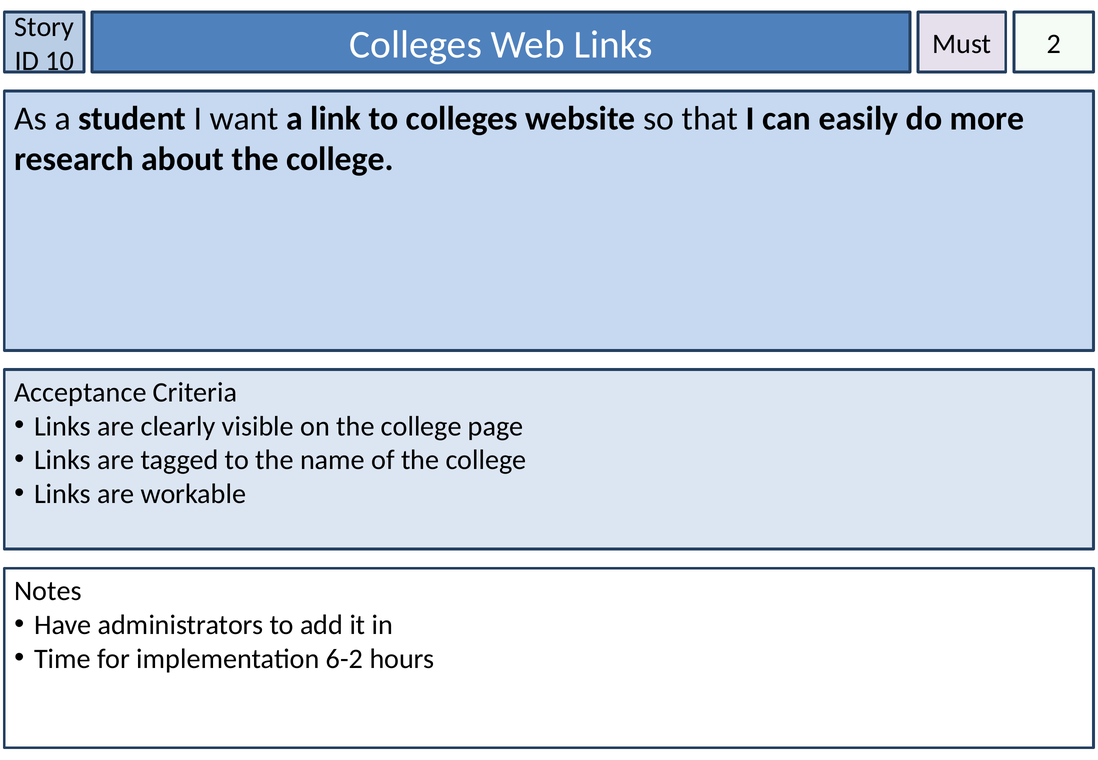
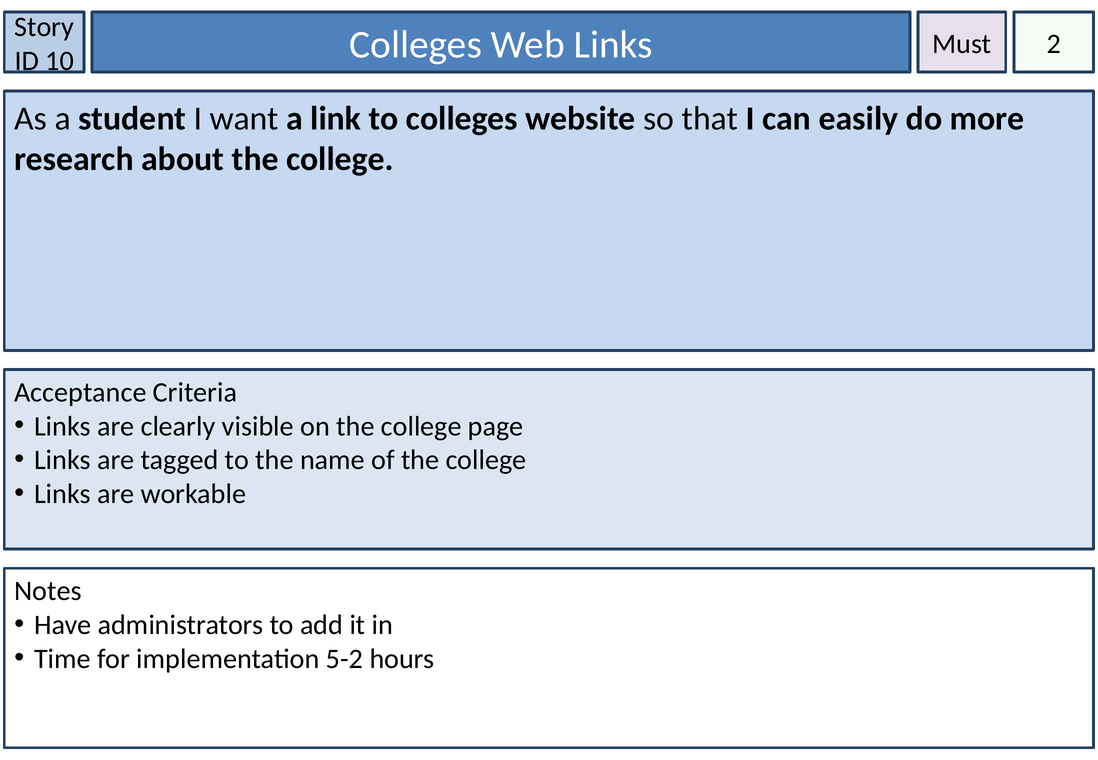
6-2: 6-2 -> 5-2 (344, 659)
